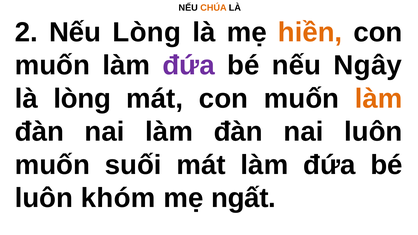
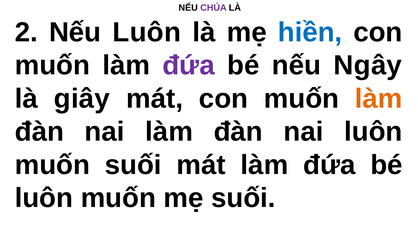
CHÚA colour: orange -> purple (213, 8)
Nếu Lòng: Lòng -> Luôn (147, 32)
hiền colour: orange -> blue (310, 32)
là lòng: lòng -> giây (82, 99)
khóm: khóm -> muốn (118, 198)
mẹ ngất: ngất -> suối (243, 198)
